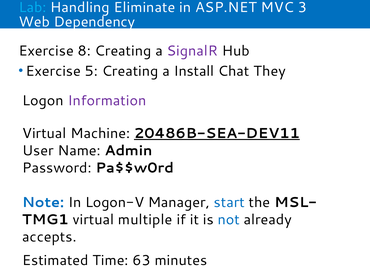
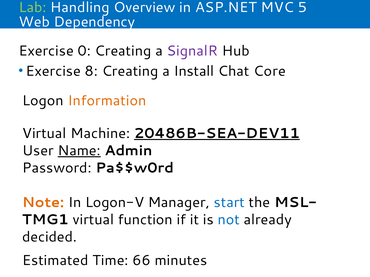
Lab colour: light blue -> light green (32, 7)
Eliminate: Eliminate -> Overview (144, 7)
3: 3 -> 5 (302, 7)
8: 8 -> 0 (84, 51)
5: 5 -> 8 (91, 71)
They: They -> Core (270, 71)
Information colour: purple -> orange (107, 101)
Name underline: none -> present (79, 151)
Note colour: blue -> orange (43, 203)
multiple: multiple -> function (145, 220)
accepts: accepts -> decided (49, 237)
63: 63 -> 66 (142, 261)
